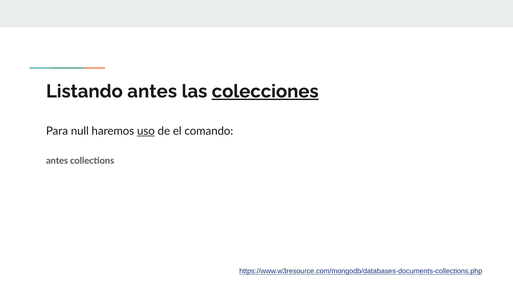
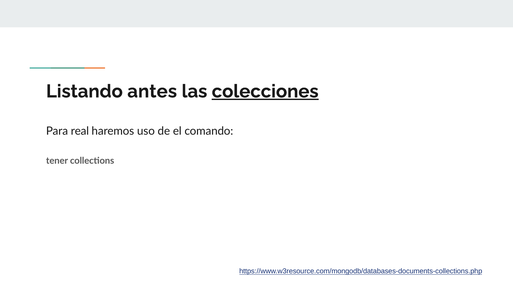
null: null -> real (80, 131)
uso underline: present -> none (146, 131)
antes: antes -> tener (57, 161)
